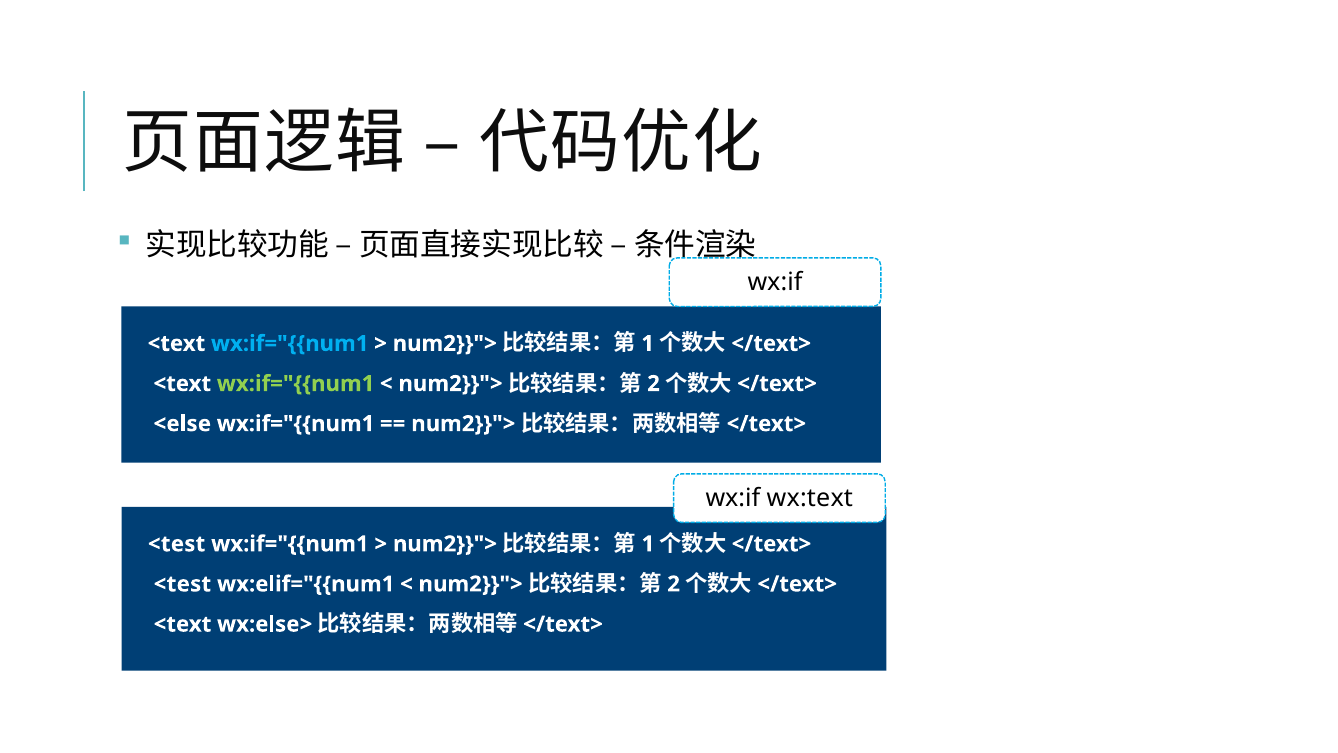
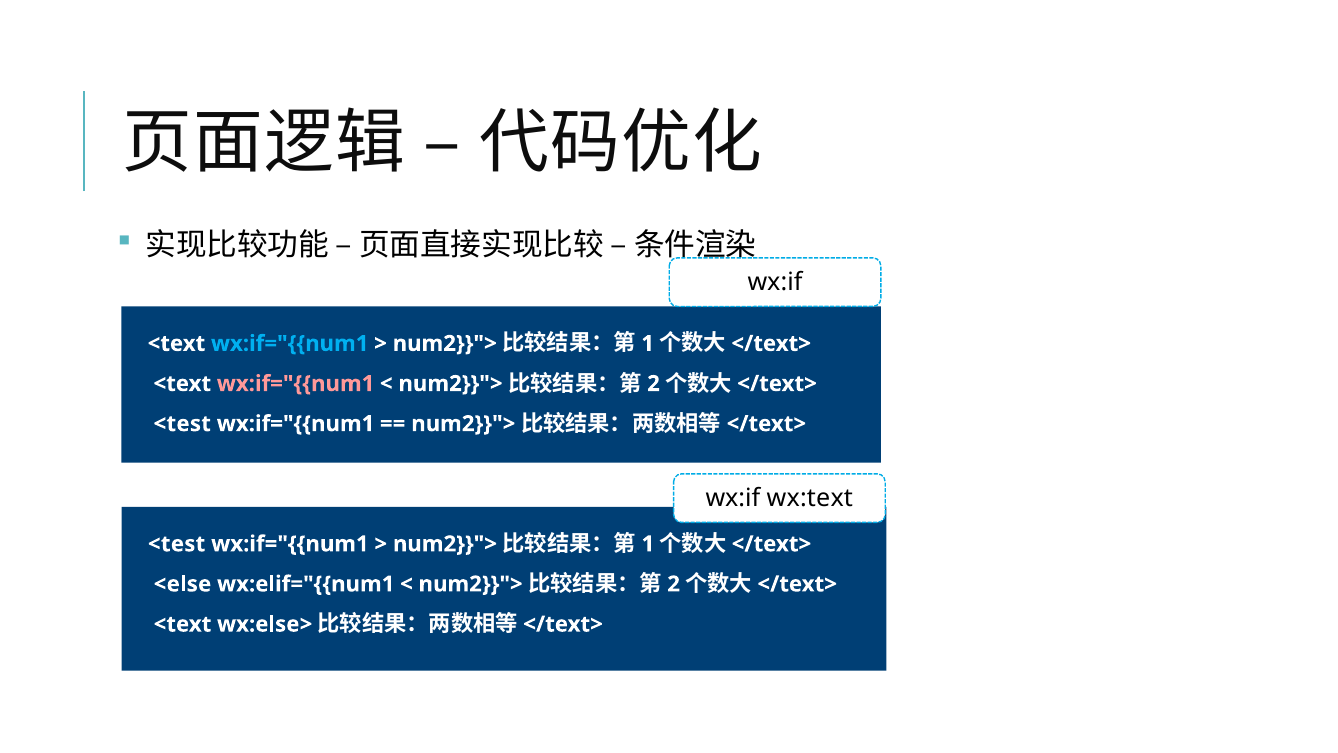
wx:if="{{num1 colour: light green -> pink (296, 383)
<else: <else -> <test (182, 424)
<test: <test -> <else (182, 584)
